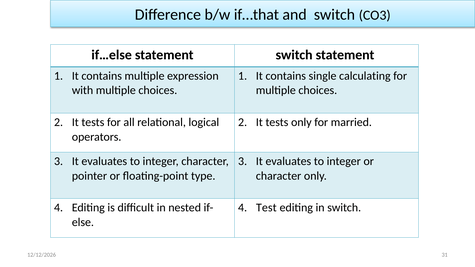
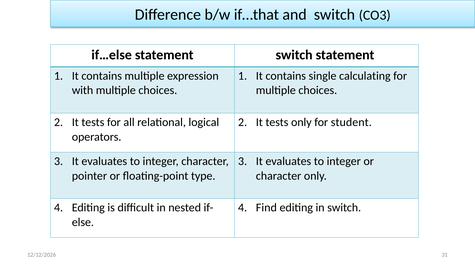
married: married -> student (351, 122)
Test: Test -> Find (266, 208)
